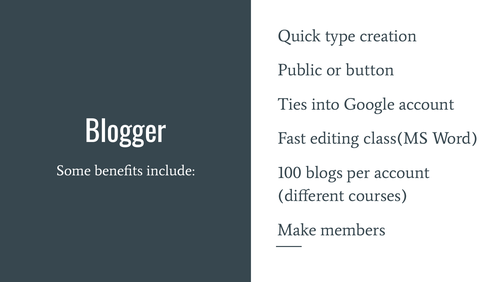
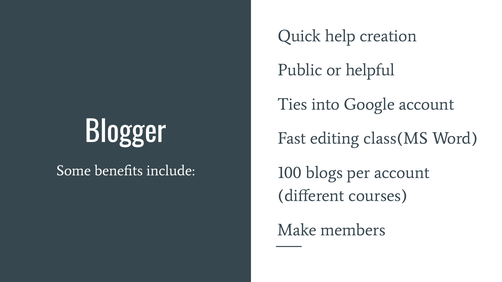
type: type -> help (340, 36)
button: button -> helpful (370, 70)
